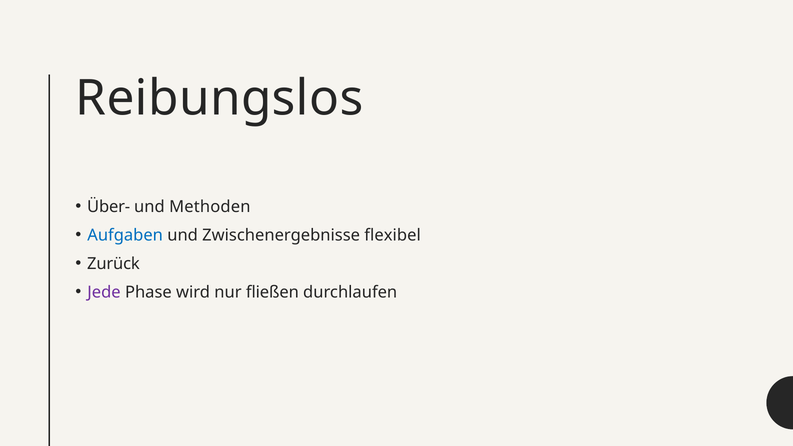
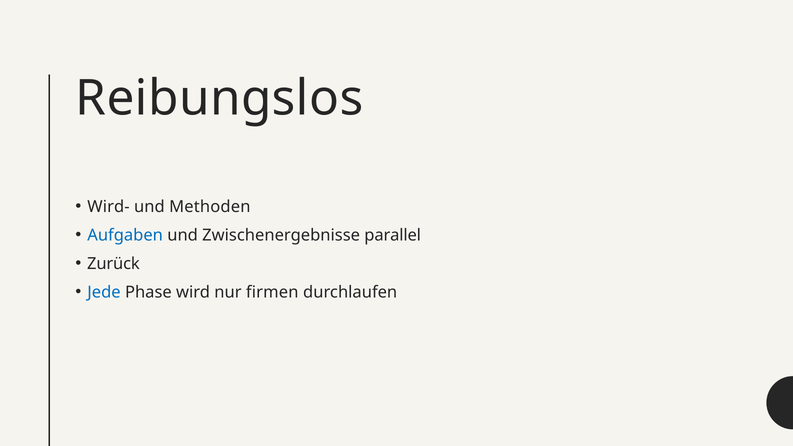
Über-: Über- -> Wird- (108, 207)
flexibel: flexibel -> parallel (393, 235)
Jede colour: purple -> blue (104, 292)
fließen: fließen -> firmen (272, 292)
